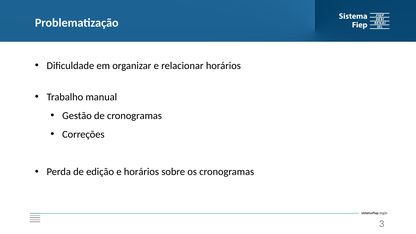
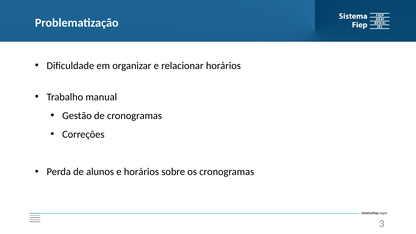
edição: edição -> alunos (100, 172)
